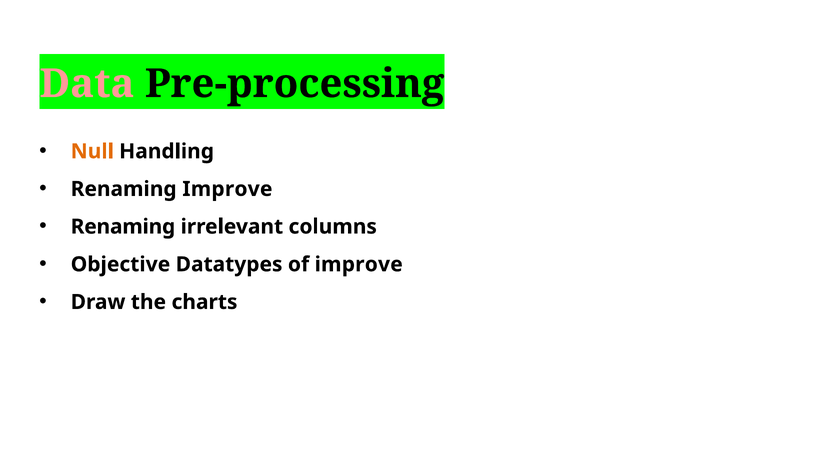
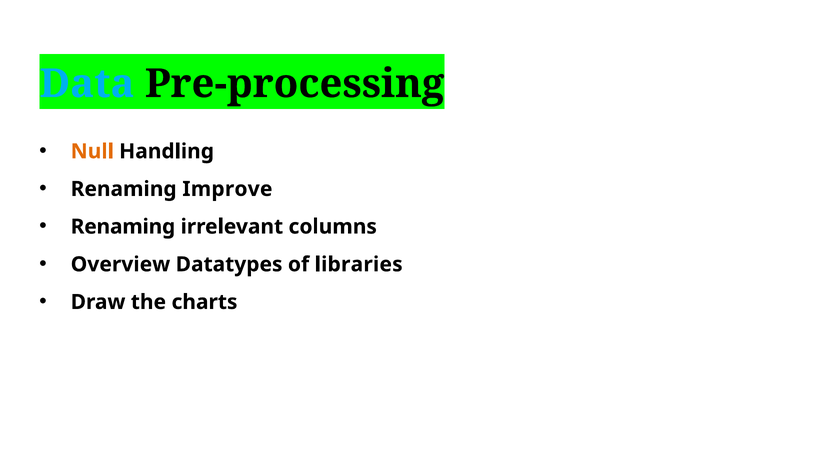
Data colour: pink -> light blue (87, 84)
Objective: Objective -> Overview (120, 265)
of improve: improve -> libraries (359, 265)
